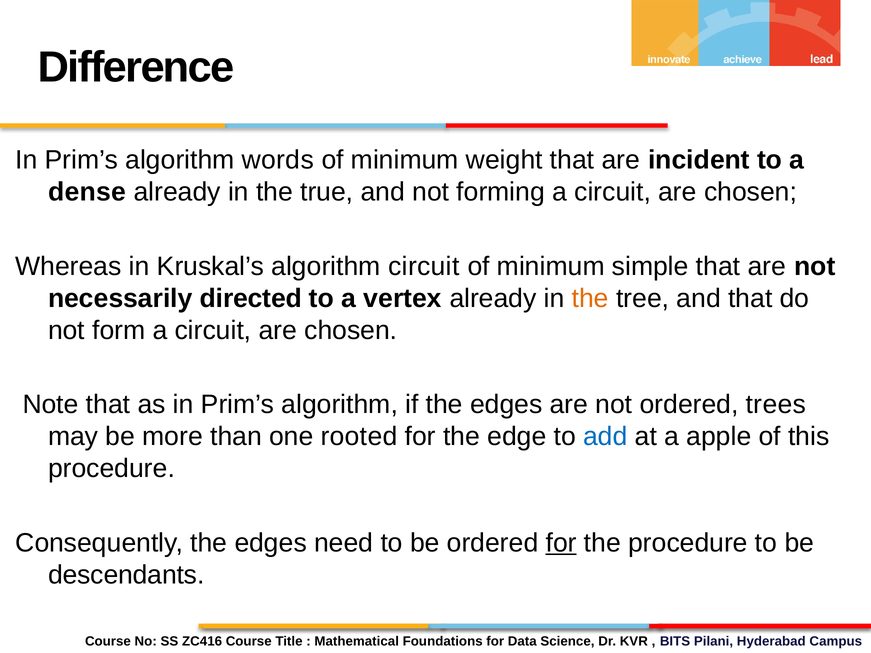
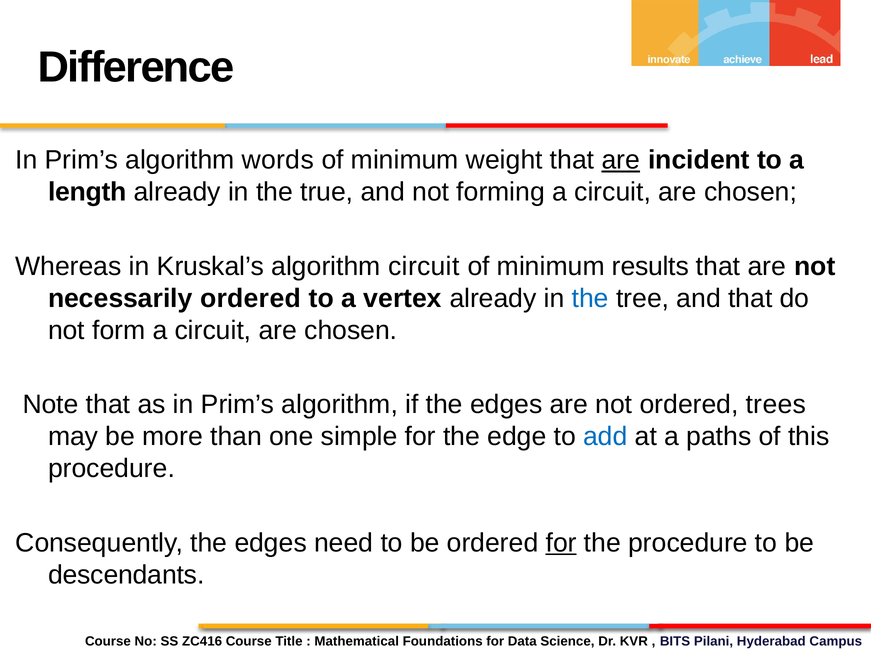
are underline: none -> present (621, 160)
dense: dense -> length (87, 192)
simple: simple -> results (650, 267)
necessarily directed: directed -> ordered (251, 298)
the colour: orange -> blue (590, 298)
rooted: rooted -> simple (359, 437)
apple: apple -> paths (719, 437)
